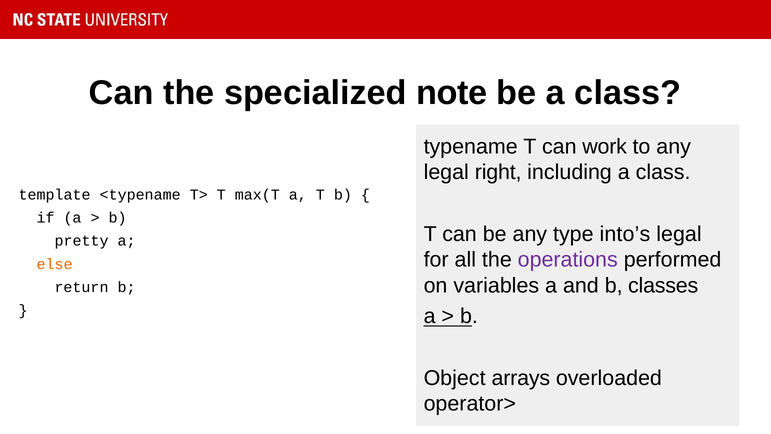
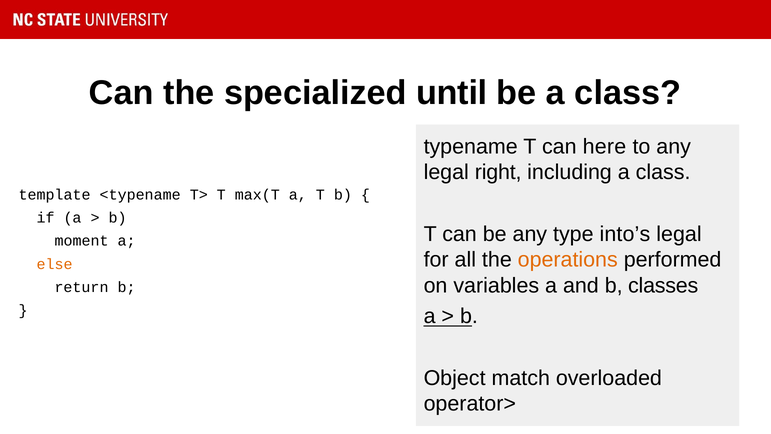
note: note -> until (452, 93)
work: work -> here (604, 147)
pretty: pretty -> moment (82, 241)
operations colour: purple -> orange (568, 260)
arrays: arrays -> match (521, 378)
